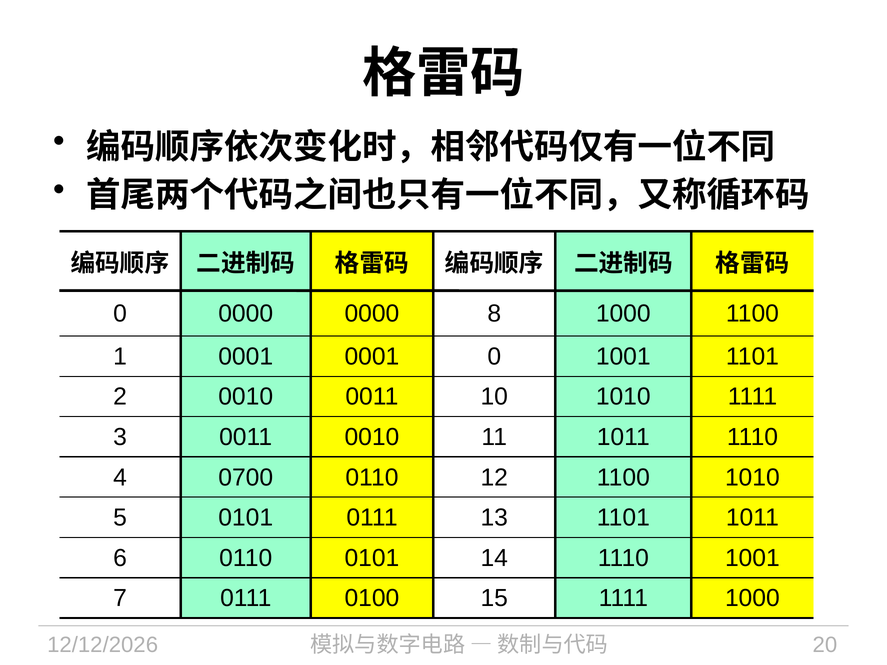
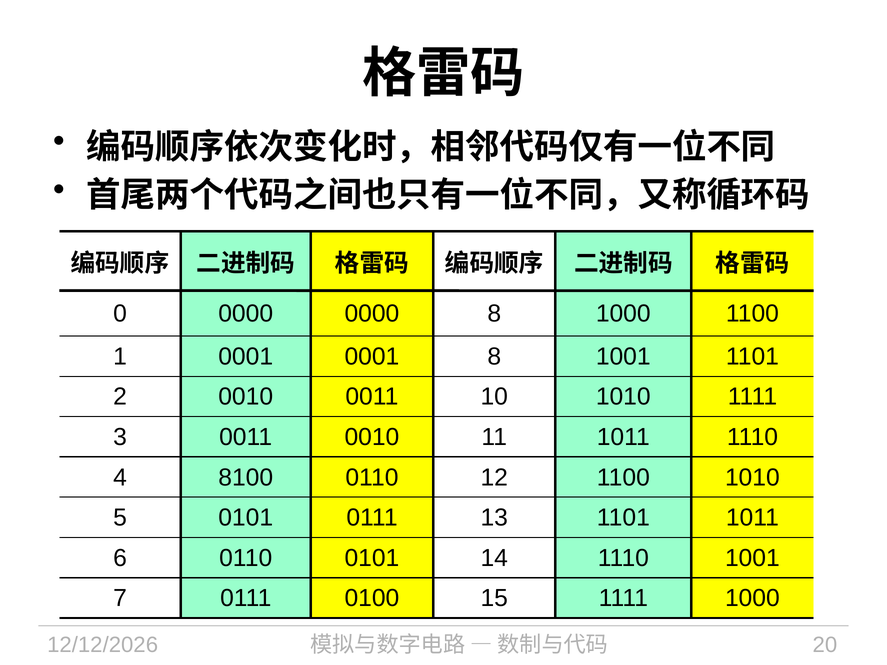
0001 0: 0 -> 8 (494, 357)
0700: 0700 -> 8100 (246, 478)
